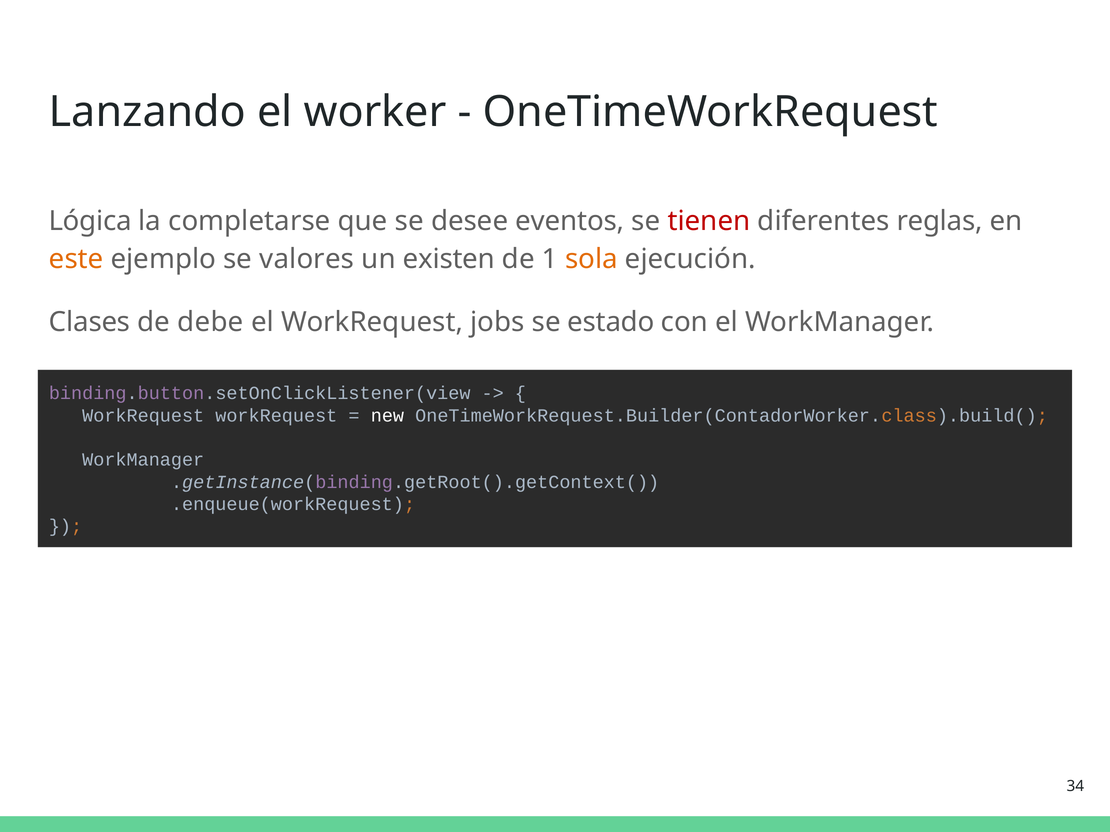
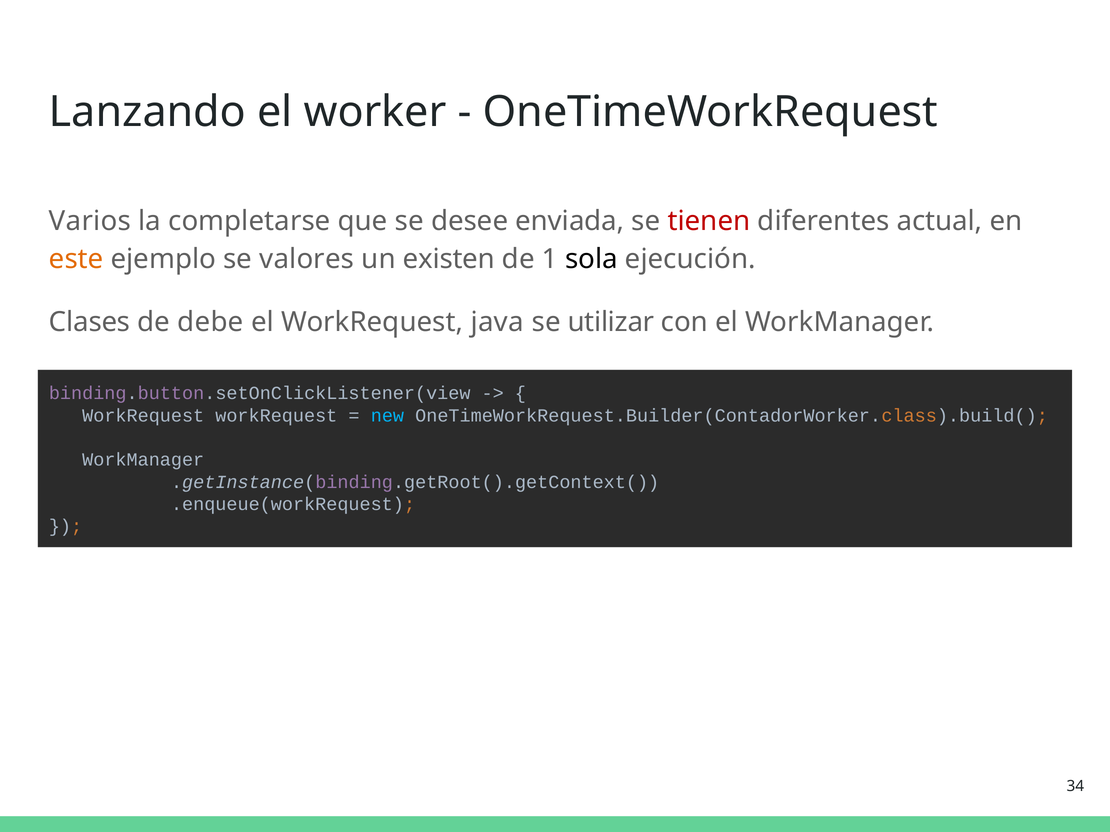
Lógica: Lógica -> Varios (90, 221)
eventos: eventos -> enviada (570, 221)
reglas: reglas -> actual (939, 221)
sola colour: orange -> black (591, 259)
jobs: jobs -> java (497, 322)
estado: estado -> utilizar (611, 322)
new colour: white -> light blue (387, 416)
